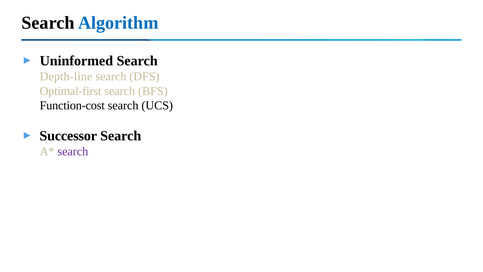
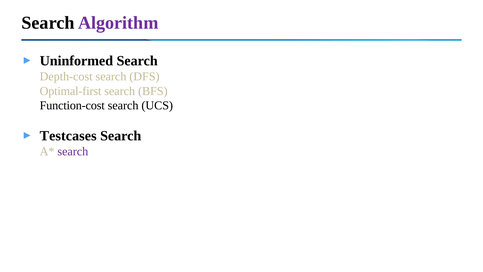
Algorithm colour: blue -> purple (118, 23)
Depth-line: Depth-line -> Depth-cost (66, 76)
Successor: Successor -> Testcases (68, 136)
